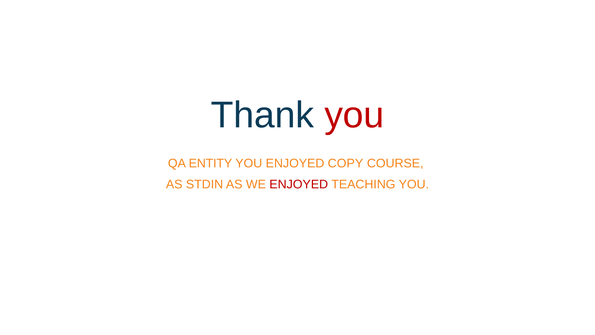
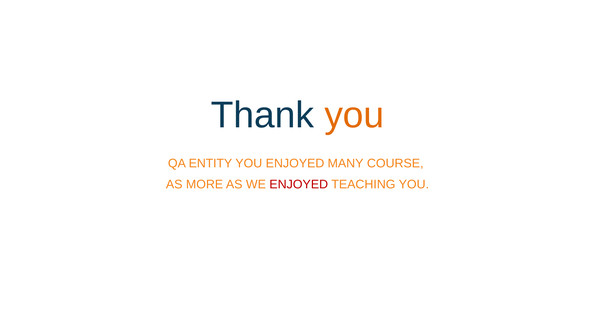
you colour: red -> orange (354, 115)
COPY: COPY -> MANY (346, 163)
STDIN: STDIN -> MORE (205, 184)
